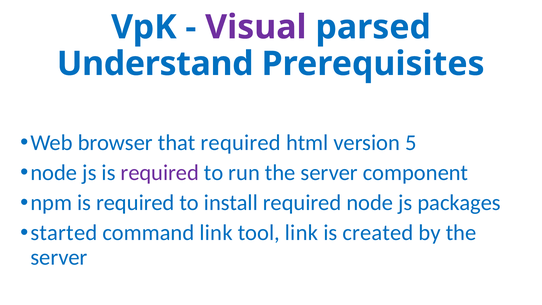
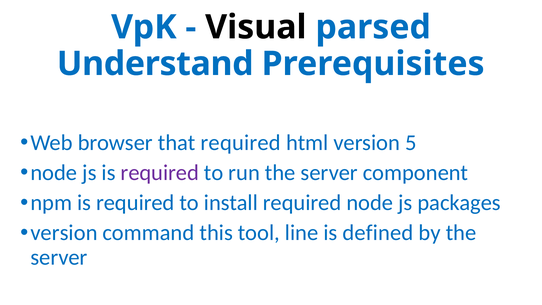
Visual colour: purple -> black (256, 27)
started: started -> version (64, 233)
command link: link -> this (216, 233)
tool link: link -> line (302, 233)
created: created -> defined (378, 233)
